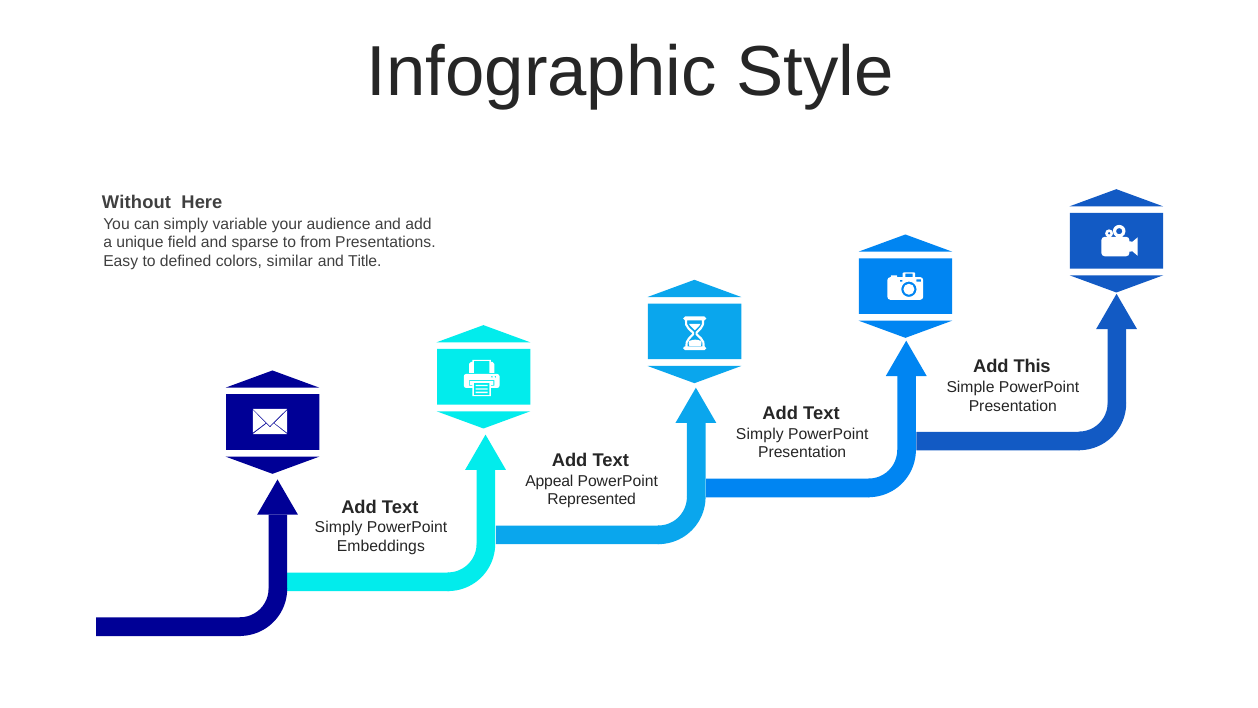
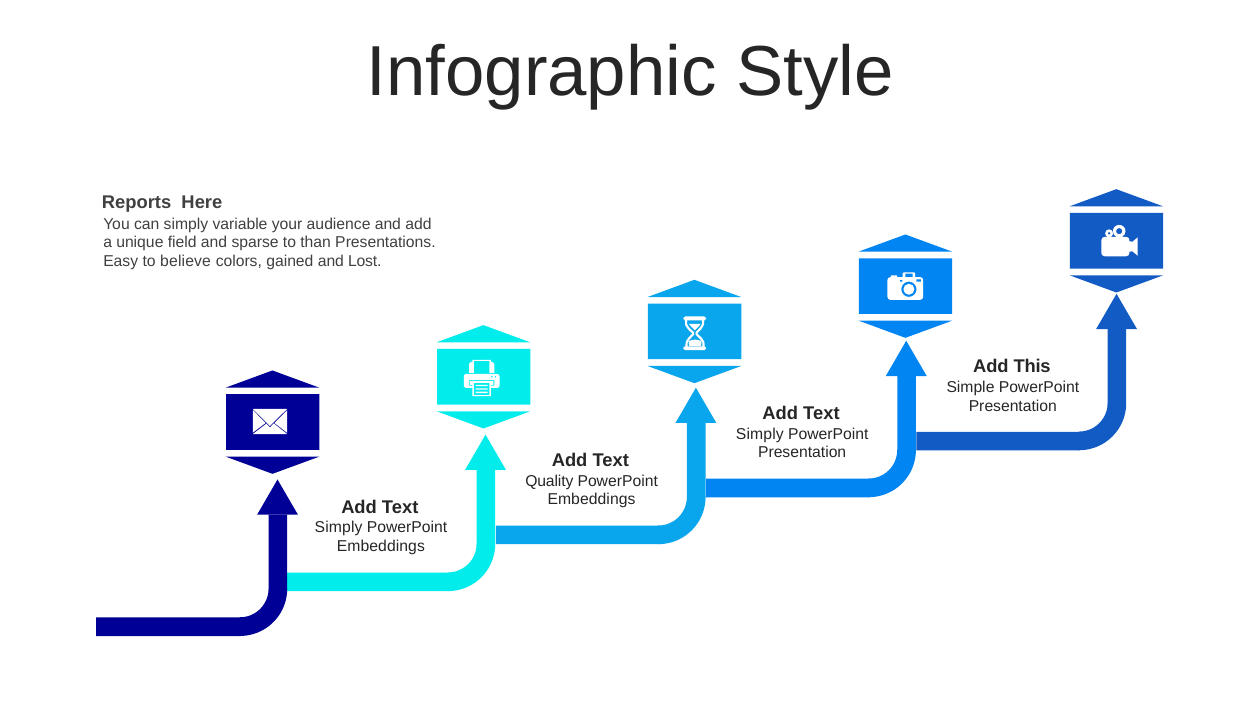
Without: Without -> Reports (137, 202)
from: from -> than (316, 243)
defined: defined -> believe (186, 262)
similar: similar -> gained (290, 262)
Title: Title -> Lost (365, 262)
Appeal: Appeal -> Quality (549, 481)
Represented: Represented -> Embeddings (592, 499)
